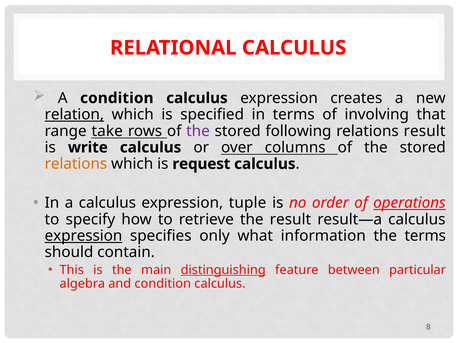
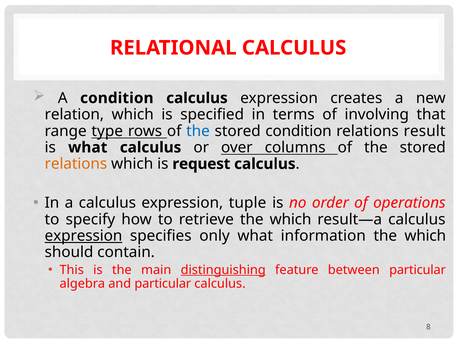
relation underline: present -> none (74, 115)
take: take -> type (107, 131)
the colour: purple -> blue (198, 131)
stored following: following -> condition (299, 131)
is write: write -> what (88, 148)
operations underline: present -> none (409, 203)
retrieve the result: result -> which (291, 220)
information the terms: terms -> which (425, 236)
and condition: condition -> particular (163, 284)
